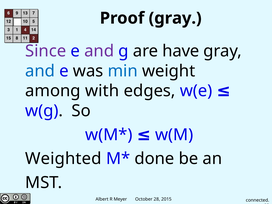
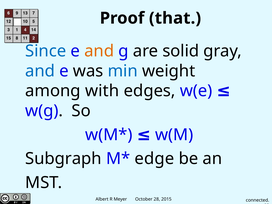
Proof gray: gray -> that (175, 18)
Since colour: purple -> blue (46, 51)
and colour: purple -> orange (99, 51)
have: have -> solid (181, 51)
Weighted: Weighted -> Subgraph (63, 159)
done: done -> edge (154, 159)
